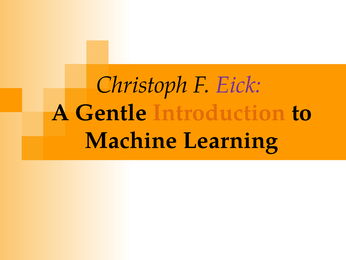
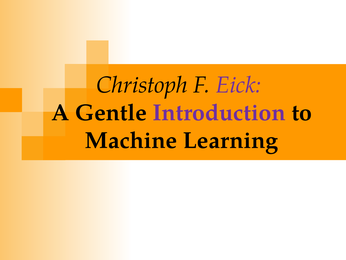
Introduction colour: orange -> purple (219, 113)
